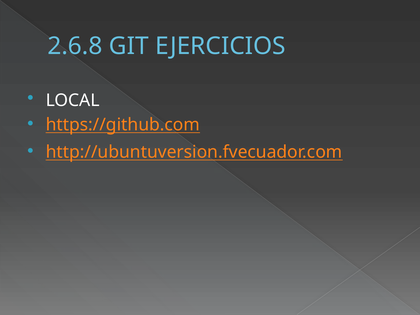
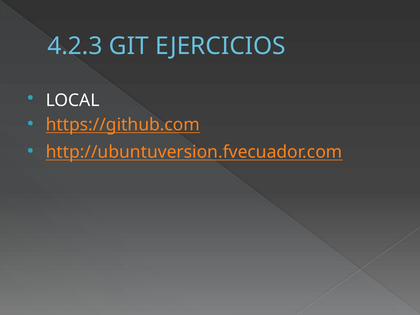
2.6.8: 2.6.8 -> 4.2.3 (75, 46)
